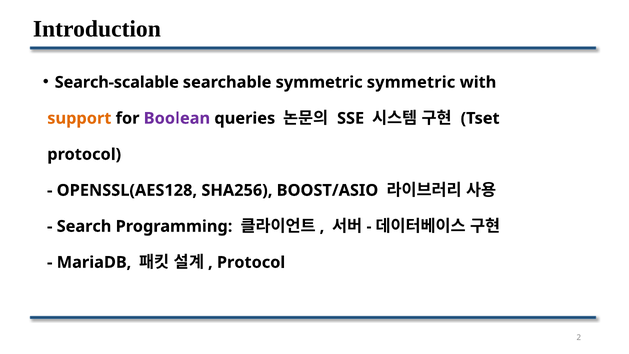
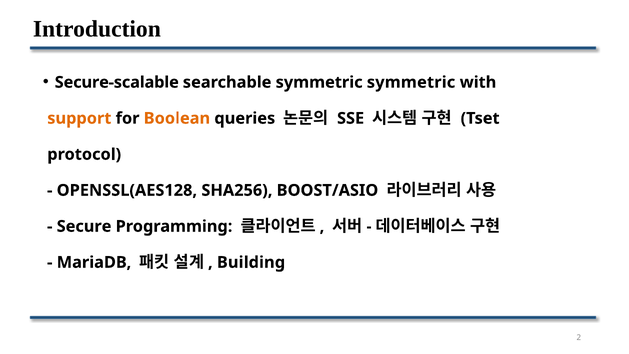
Search-scalable: Search-scalable -> Secure-scalable (117, 82)
Boolean colour: purple -> orange (177, 118)
Search: Search -> Secure (84, 226)
Protocol: Protocol -> Building (251, 262)
